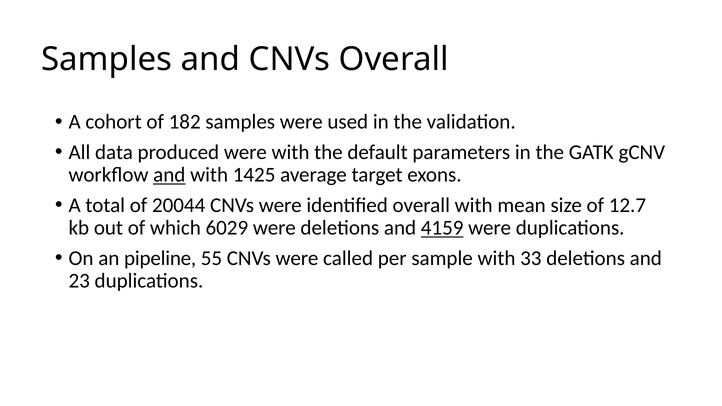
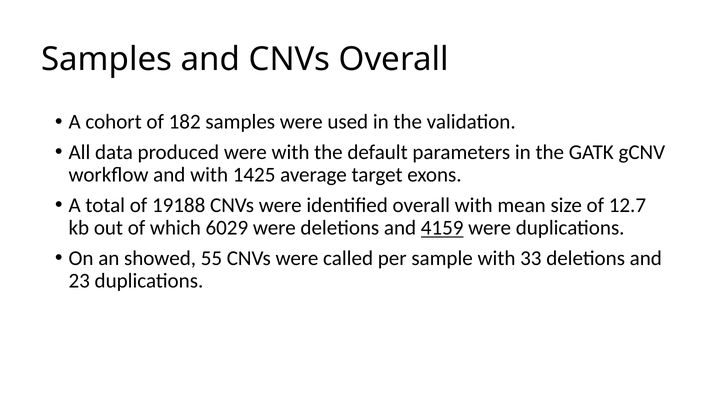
and underline: present -> none (169, 175)
20044: 20044 -> 19188 (179, 205)
pipeline: pipeline -> showed (160, 258)
